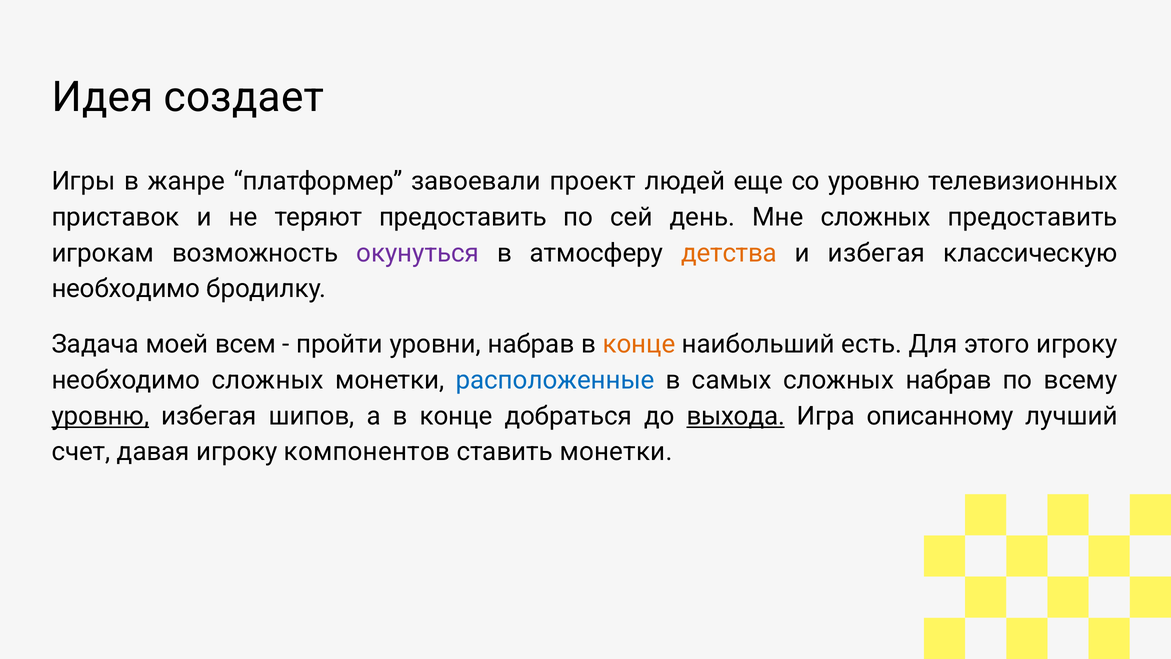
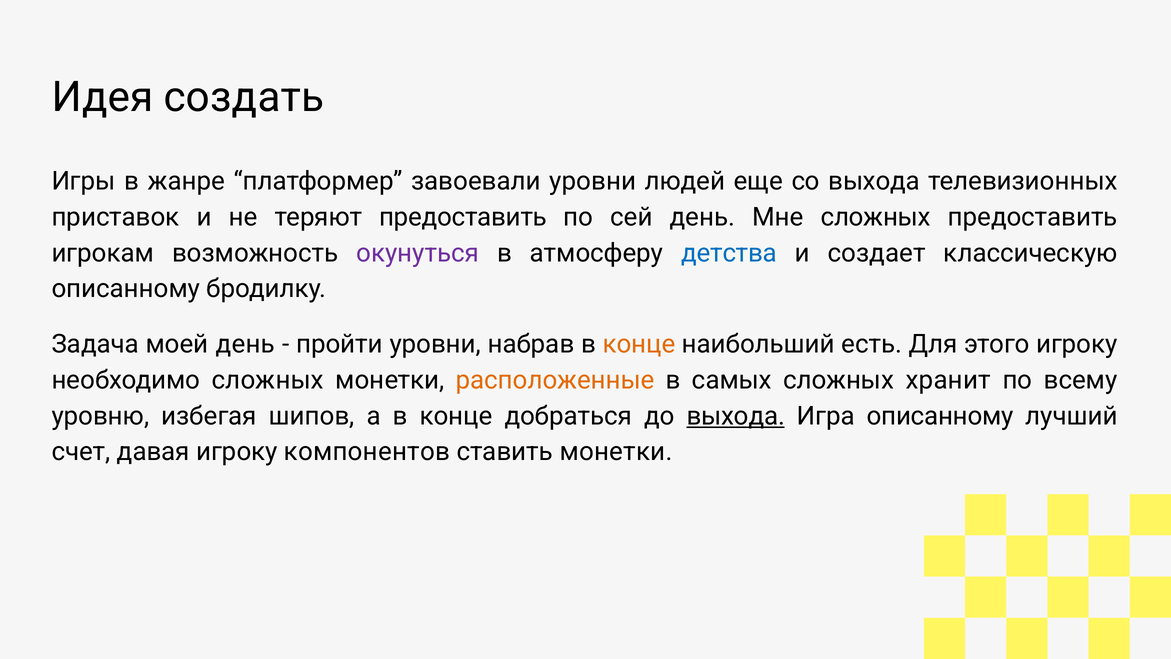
создает: создает -> создать (244, 97)
завоевали проект: проект -> уровни (593, 181)
со уровню: уровню -> выхода (874, 181)
детства colour: orange -> blue (729, 253)
и избегая: избегая -> создает (877, 253)
необходимо: необходимо -> описанному (126, 289)
моей всем: всем -> день (245, 344)
расположенные colour: blue -> orange (555, 380)
сложных набрав: набрав -> хранит (948, 380)
уровню underline: present -> none (100, 416)
